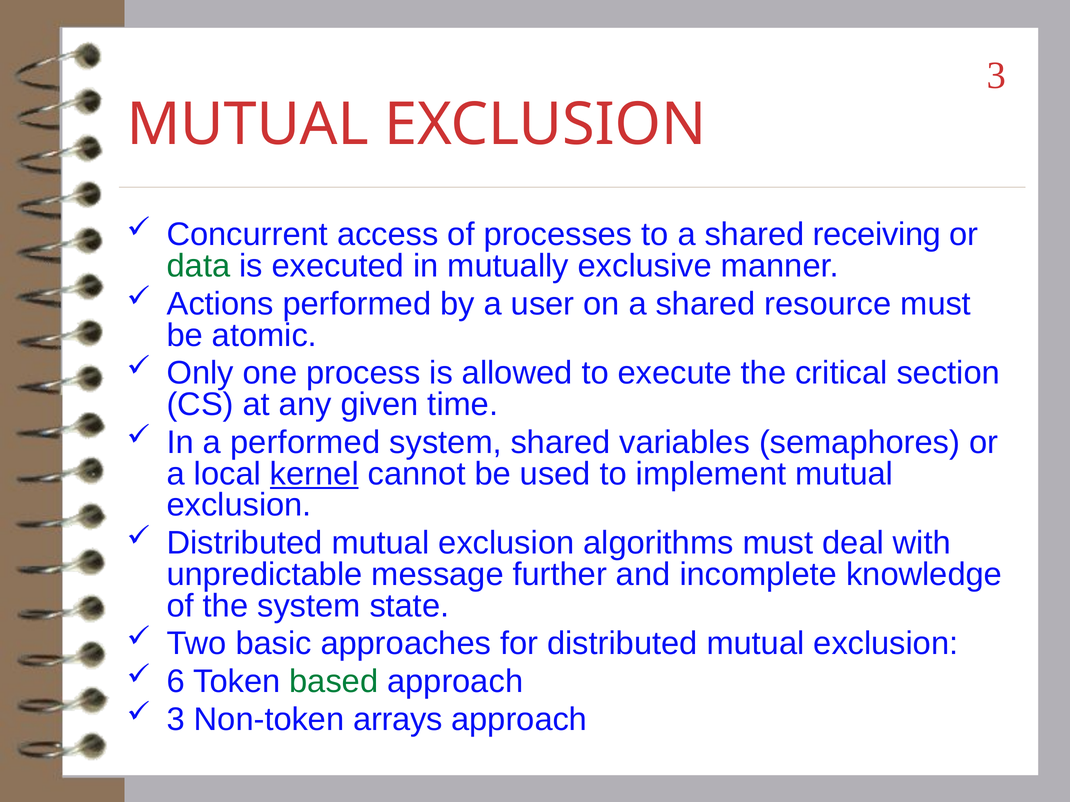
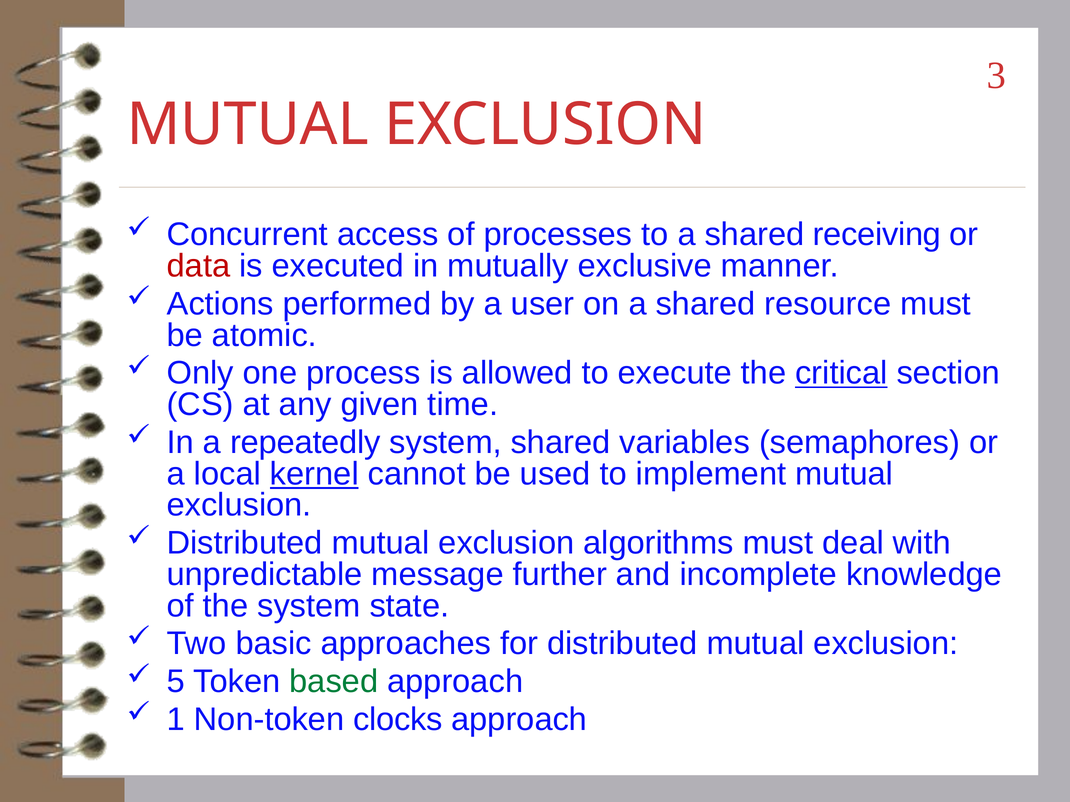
data colour: green -> red (198, 266)
critical underline: none -> present (841, 373)
a performed: performed -> repeatedly (305, 443)
6: 6 -> 5 (176, 682)
3: 3 -> 1 (176, 720)
arrays: arrays -> clocks (398, 720)
